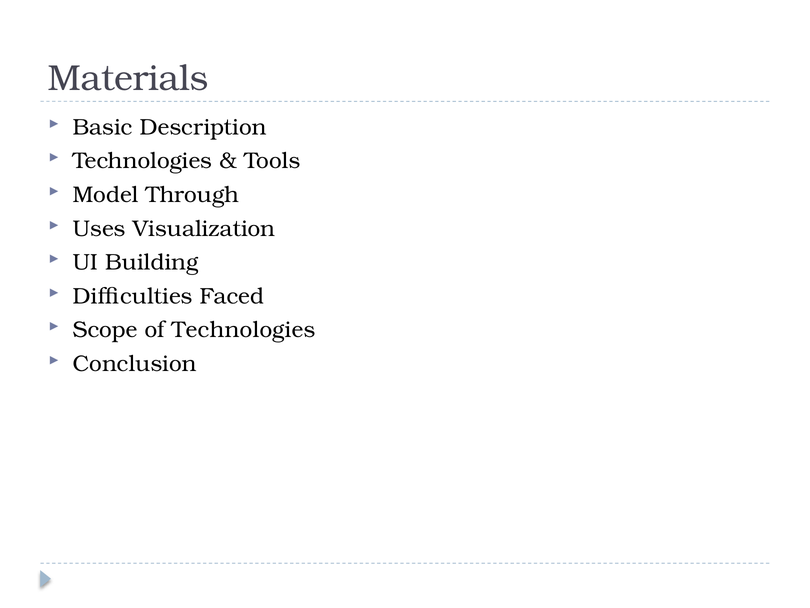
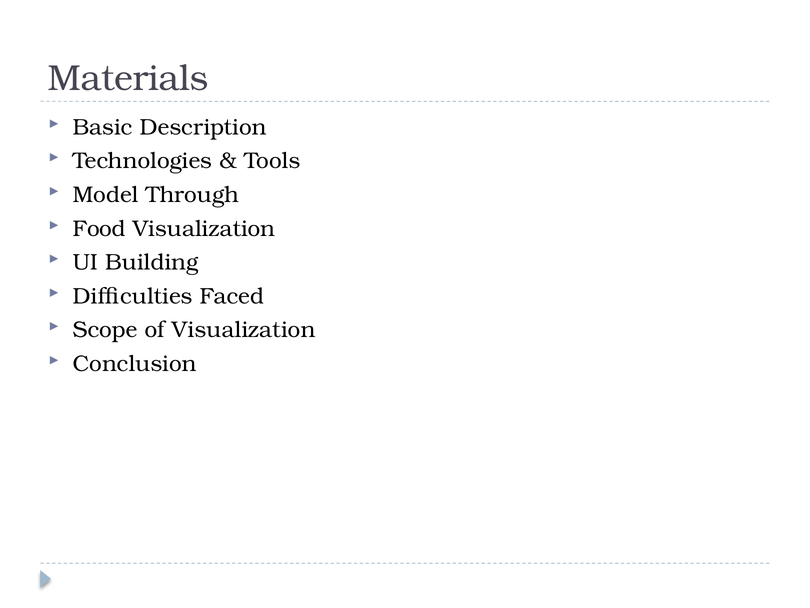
Uses: Uses -> Food (99, 228)
of Technologies: Technologies -> Visualization (244, 330)
